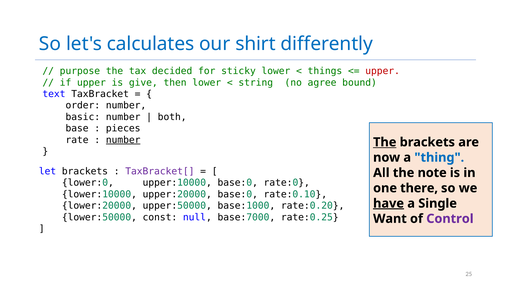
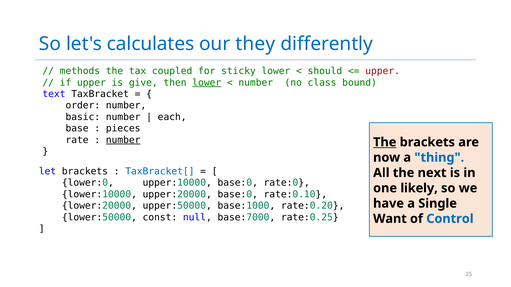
shirt: shirt -> they (255, 44)
purpose: purpose -> methods (80, 71)
decided: decided -> coupled (172, 71)
things: things -> should (325, 71)
lower underline: none -> present (207, 83)
string: string -> number (256, 83)
agree: agree -> class (322, 83)
both: both -> each (172, 117)
TaxBracket[ colour: purple -> blue (160, 172)
note: note -> next (432, 173)
there: there -> likely (419, 188)
have underline: present -> none (389, 204)
Control colour: purple -> blue (450, 219)
